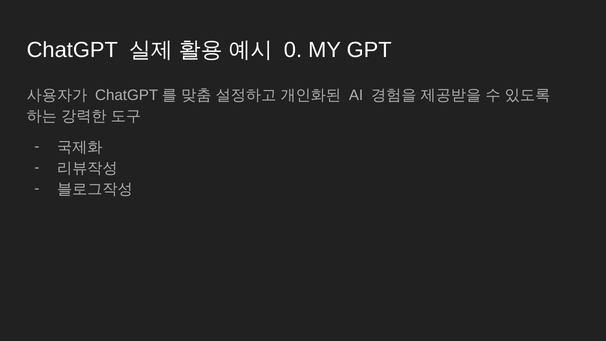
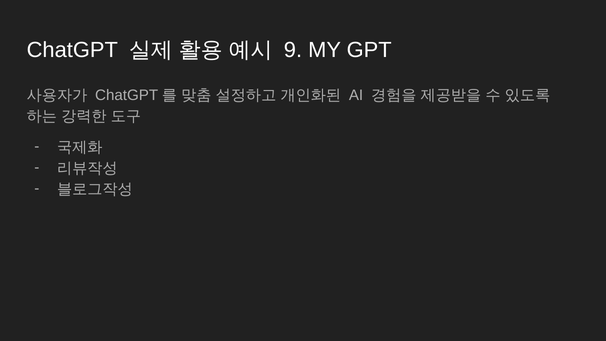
0: 0 -> 9 (293, 50)
